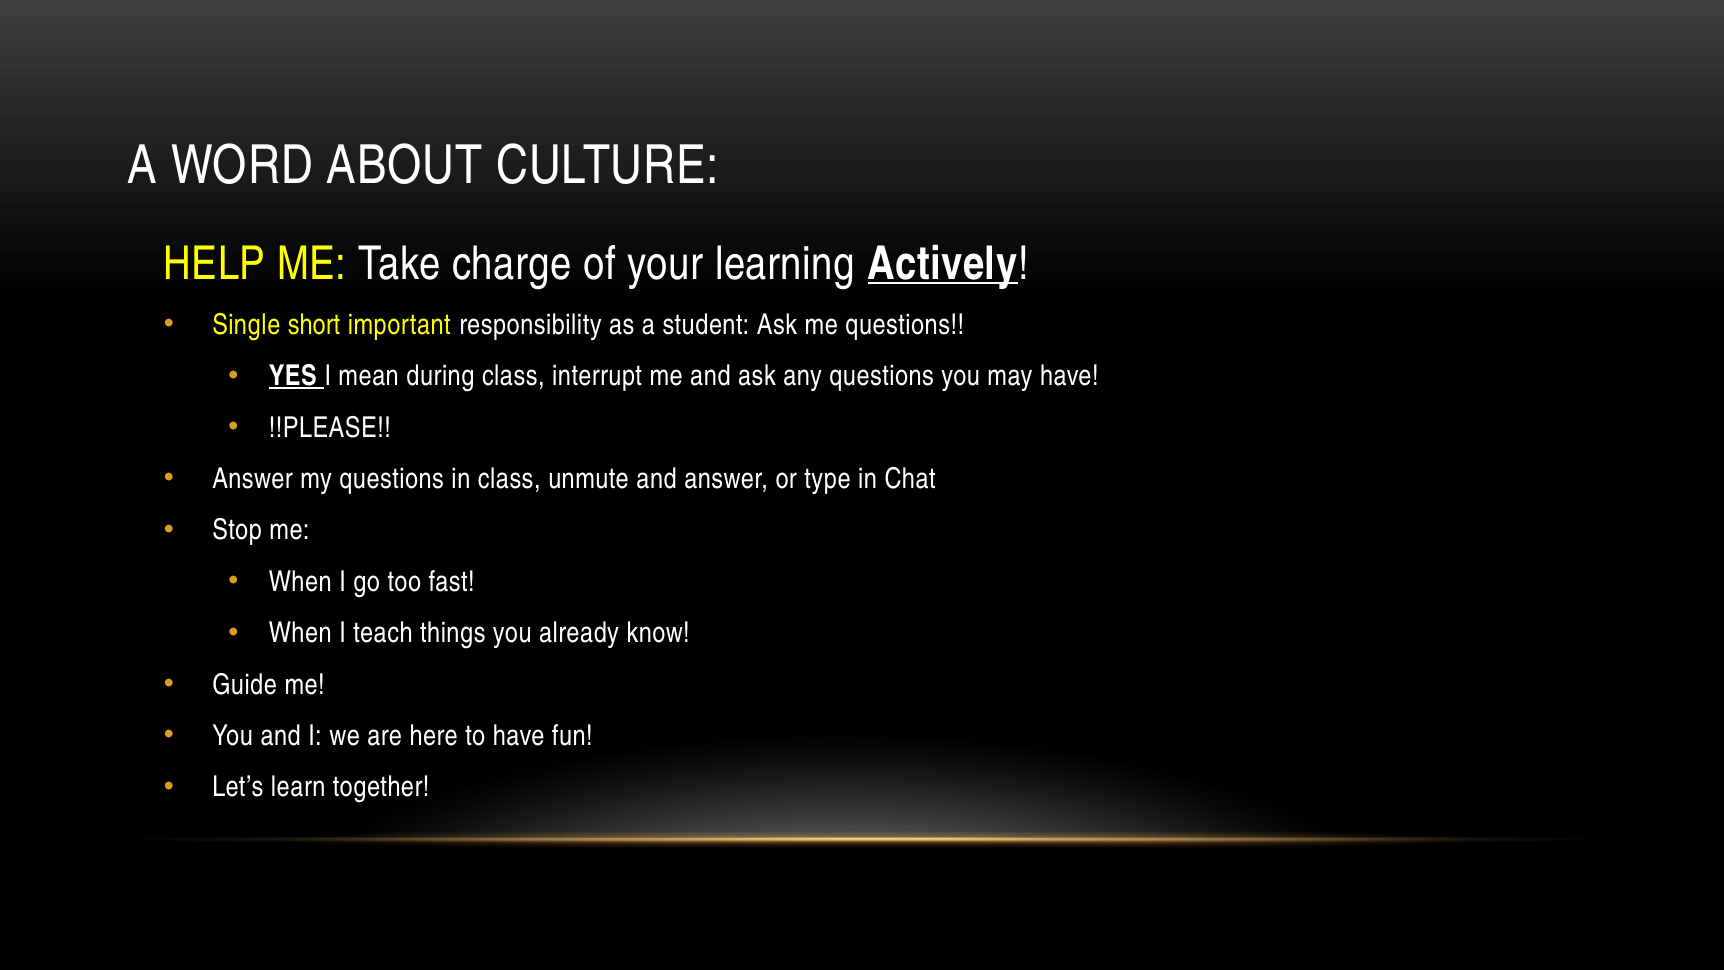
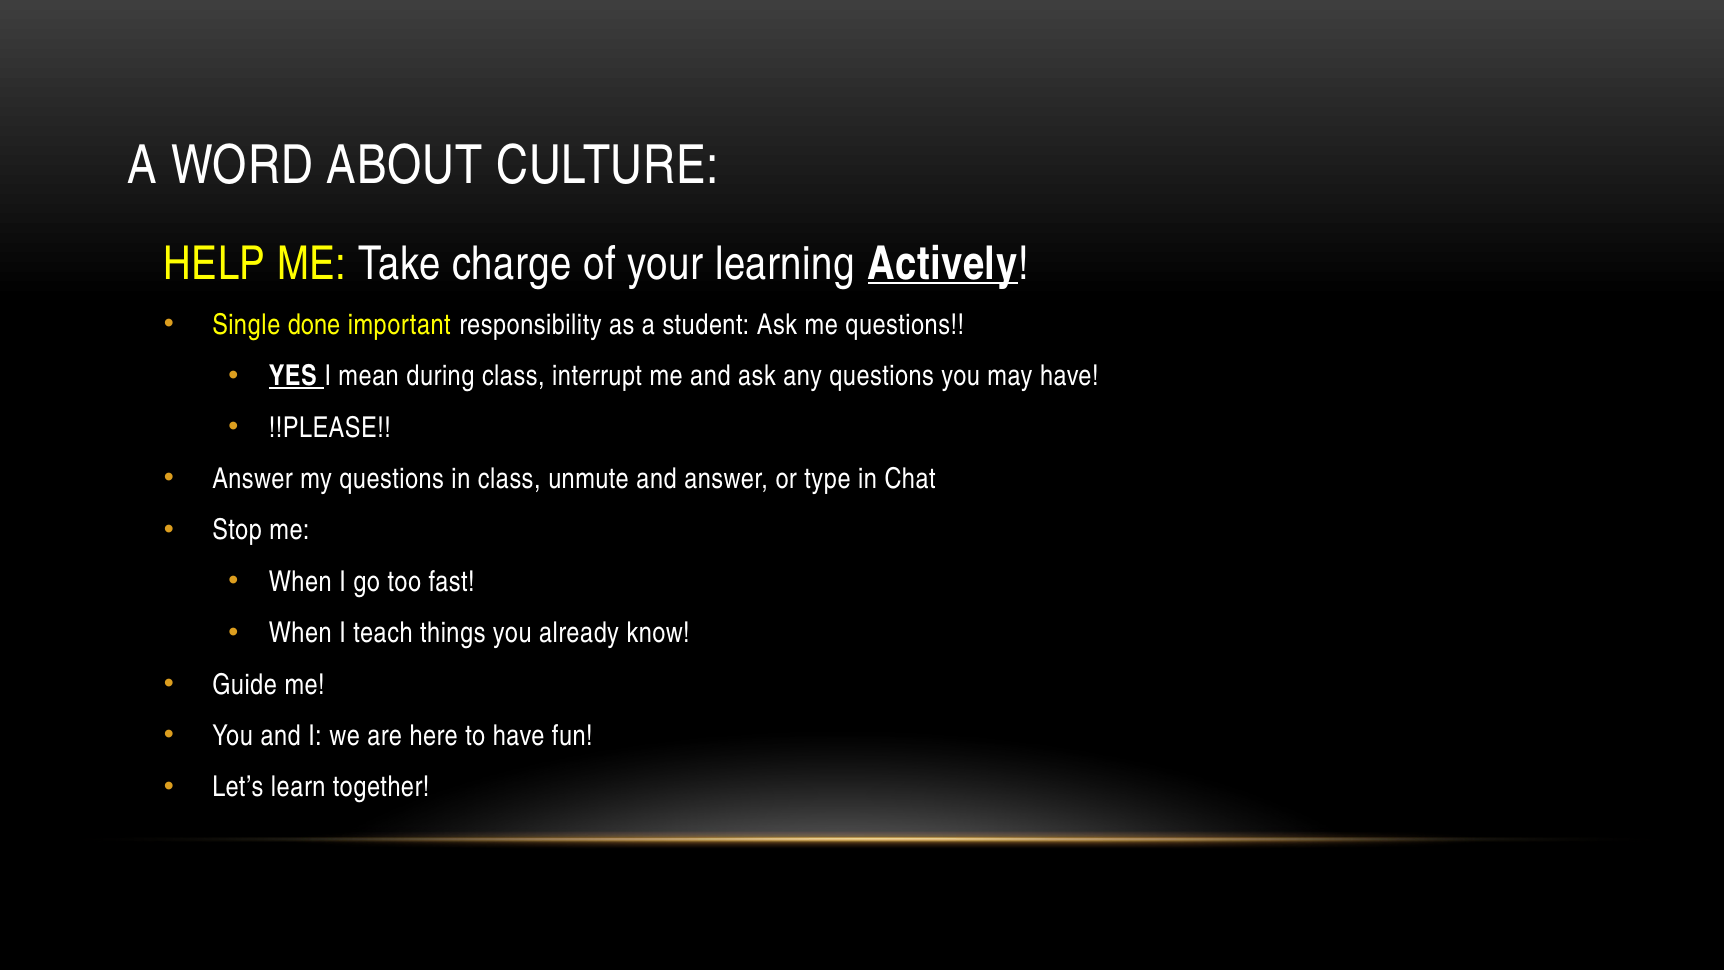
short: short -> done (314, 325)
